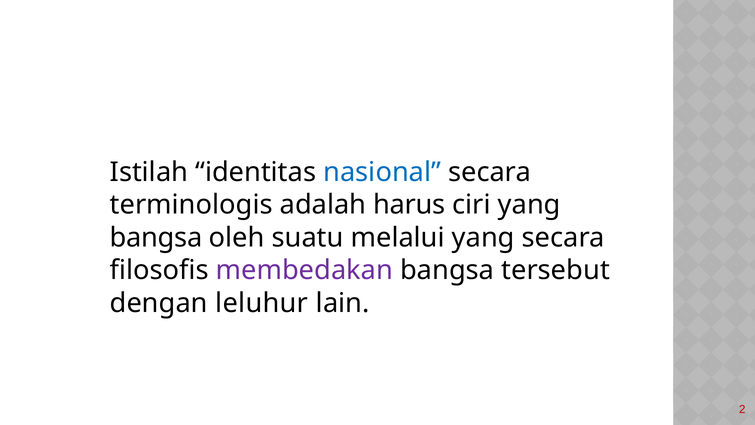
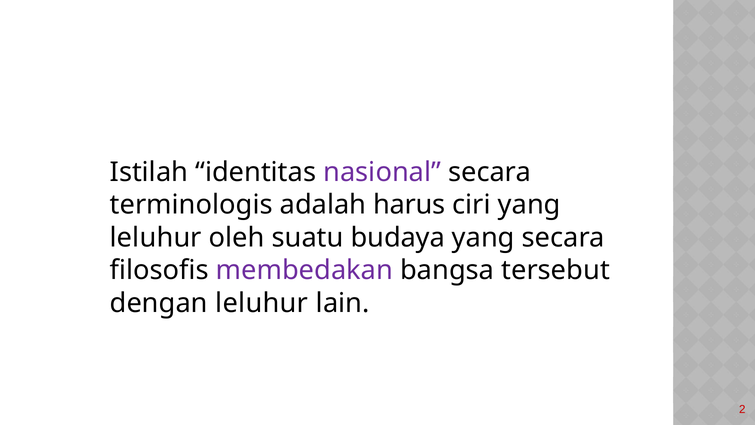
nasional colour: blue -> purple (382, 172)
bangsa: bangsa -> leluhur (156, 237)
melalui: melalui -> budaya (398, 237)
